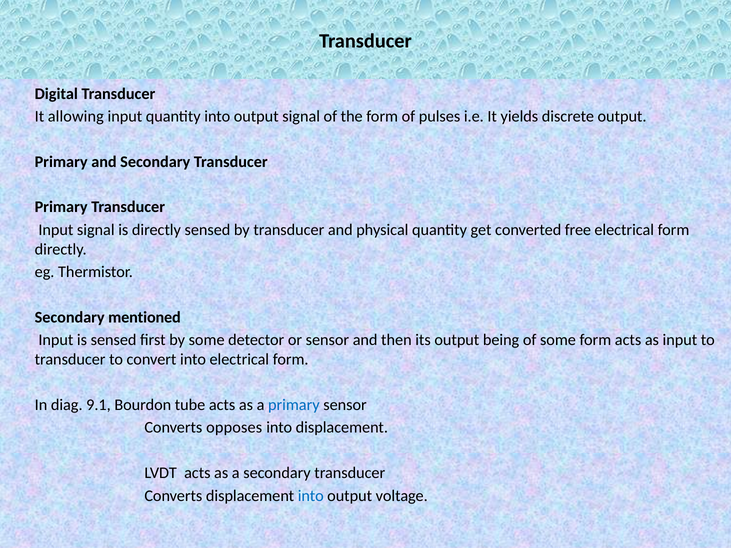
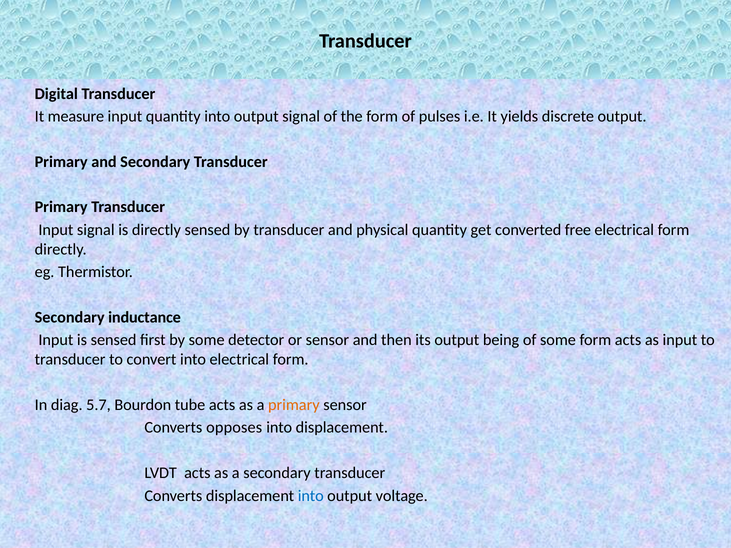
allowing: allowing -> measure (76, 116)
mentioned: mentioned -> inductance (144, 318)
9.1: 9.1 -> 5.7 (98, 405)
primary colour: blue -> orange (294, 405)
